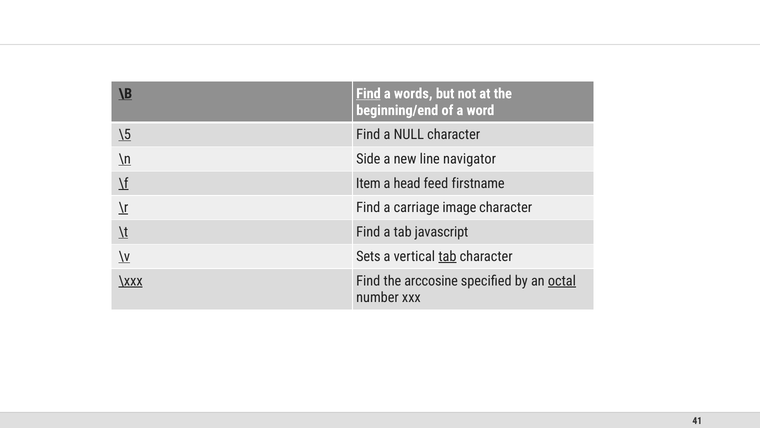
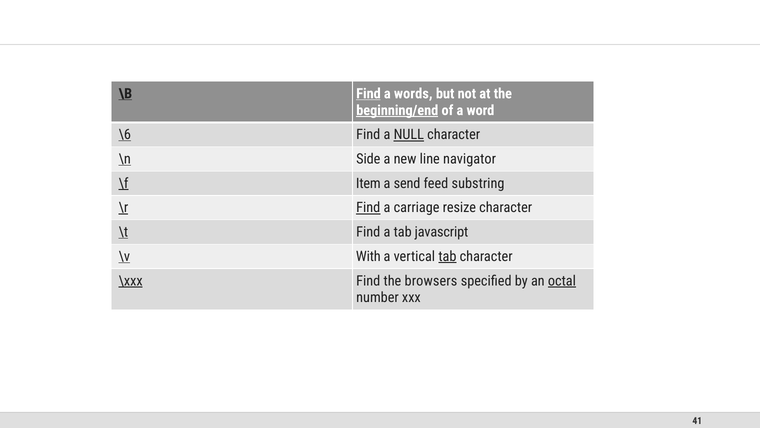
beginning/end underline: none -> present (397, 110)
\5: \5 -> \6 (125, 135)
NULL underline: none -> present (409, 135)
head: head -> send (407, 183)
firstname: firstname -> substring (478, 183)
Find underline: none -> present (368, 208)
image: image -> resize (459, 208)
Sets: Sets -> With (368, 256)
arccosine: arccosine -> browsers (431, 280)
